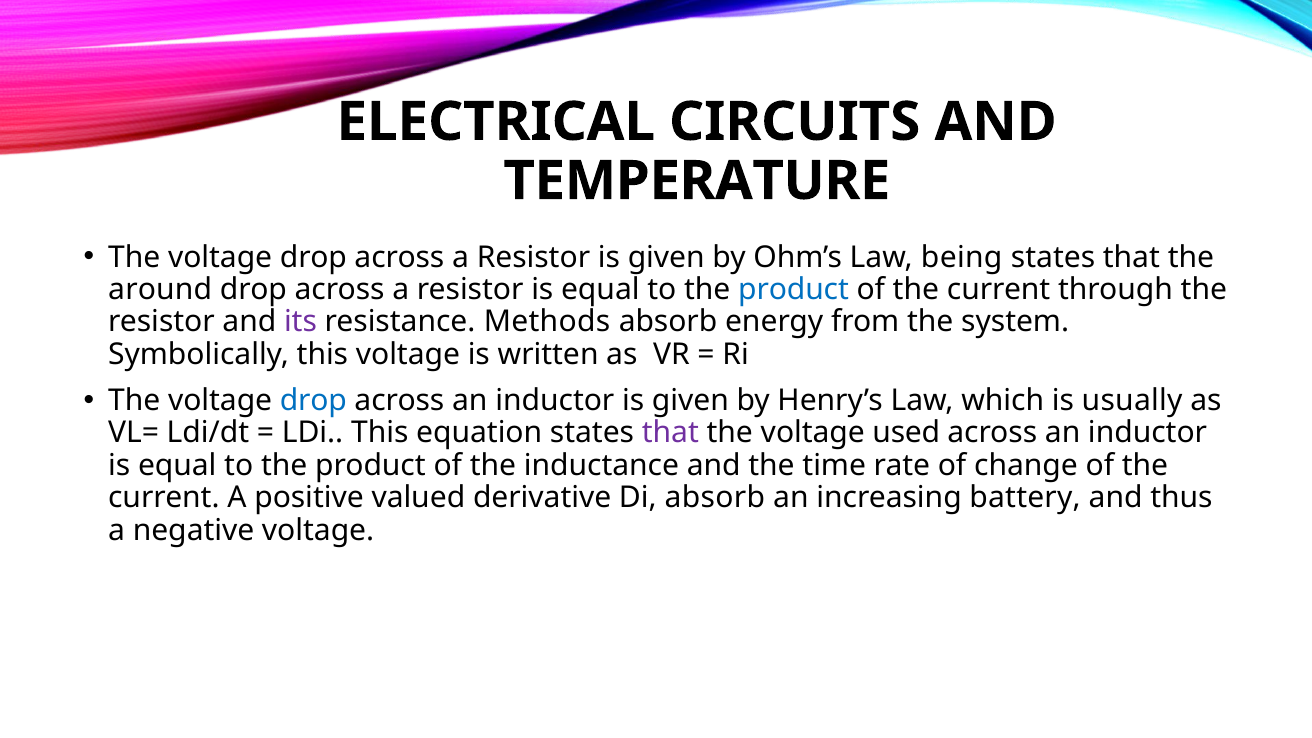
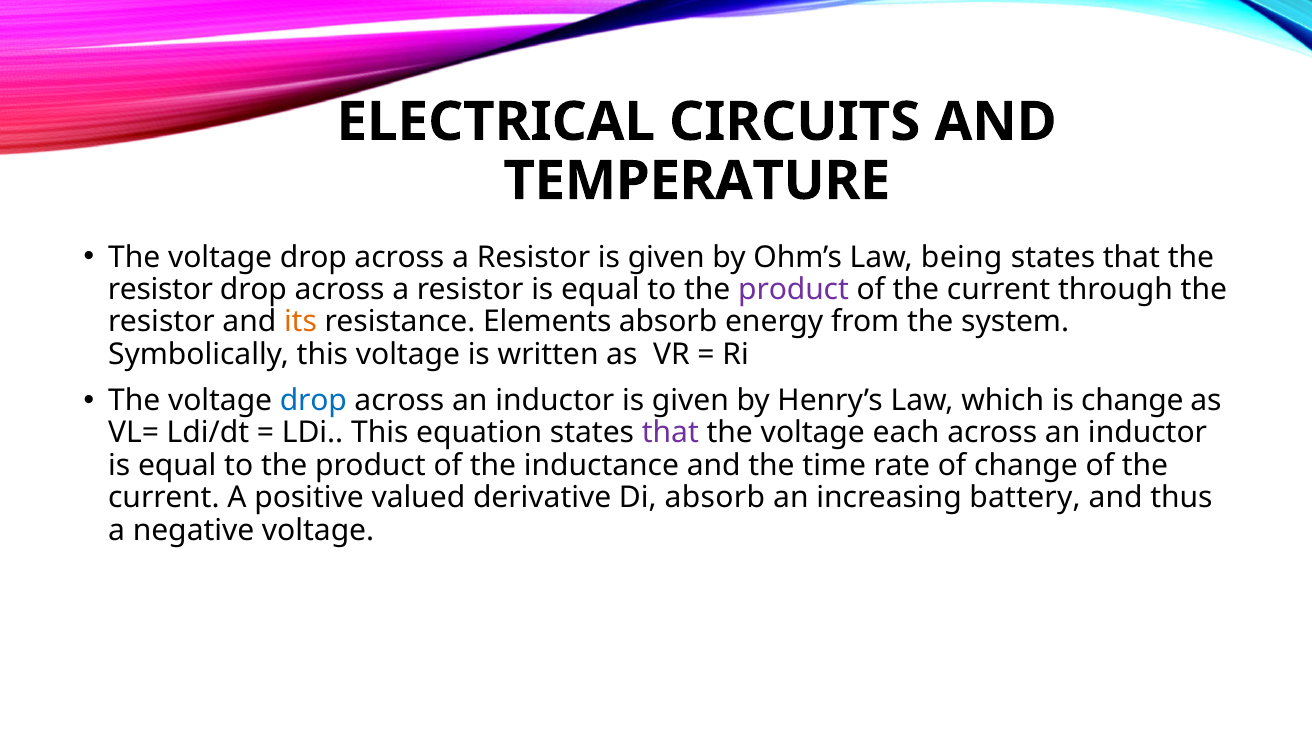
around: around -> resistor (160, 290)
product colour: blue -> purple (794, 290)
its colour: purple -> orange (300, 322)
Methods: Methods -> Elements (547, 322)
is usually: usually -> change (1132, 400)
used: used -> each (906, 433)
